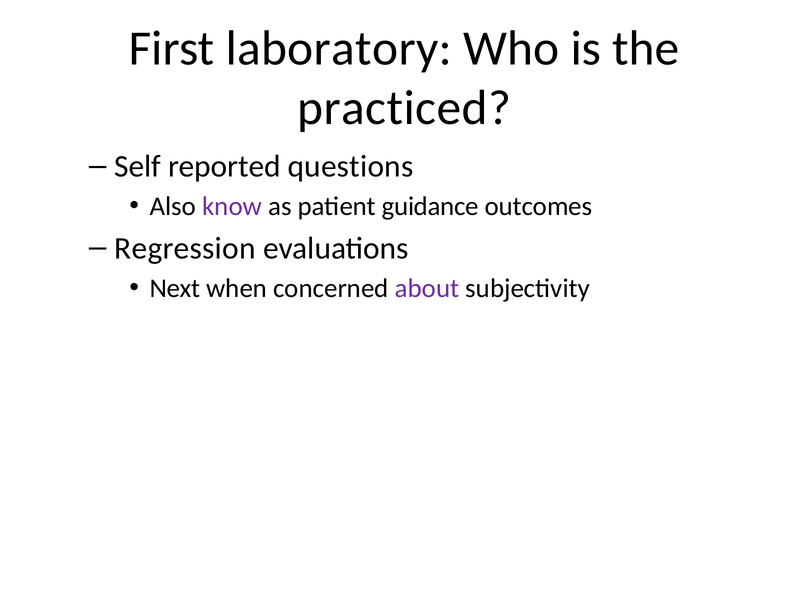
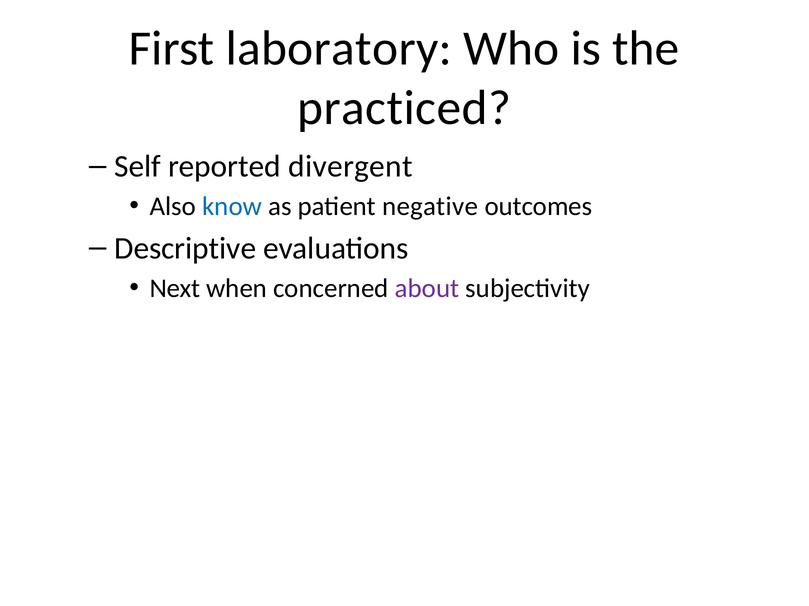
questions: questions -> divergent (350, 167)
know colour: purple -> blue (232, 207)
guidance: guidance -> negative (430, 207)
Regression: Regression -> Descriptive (185, 249)
